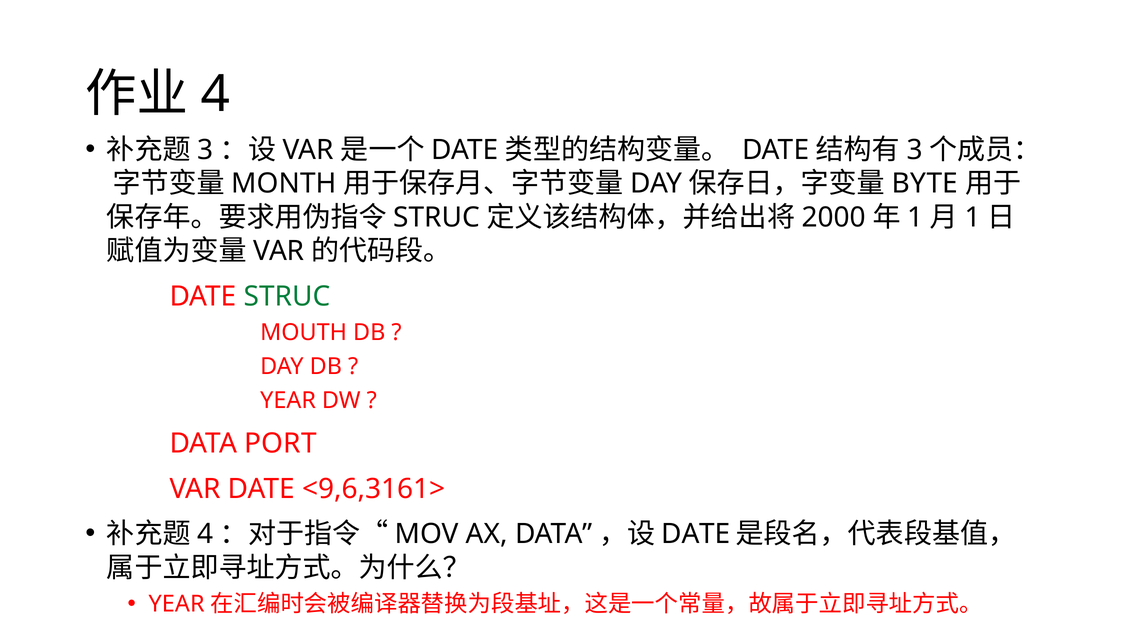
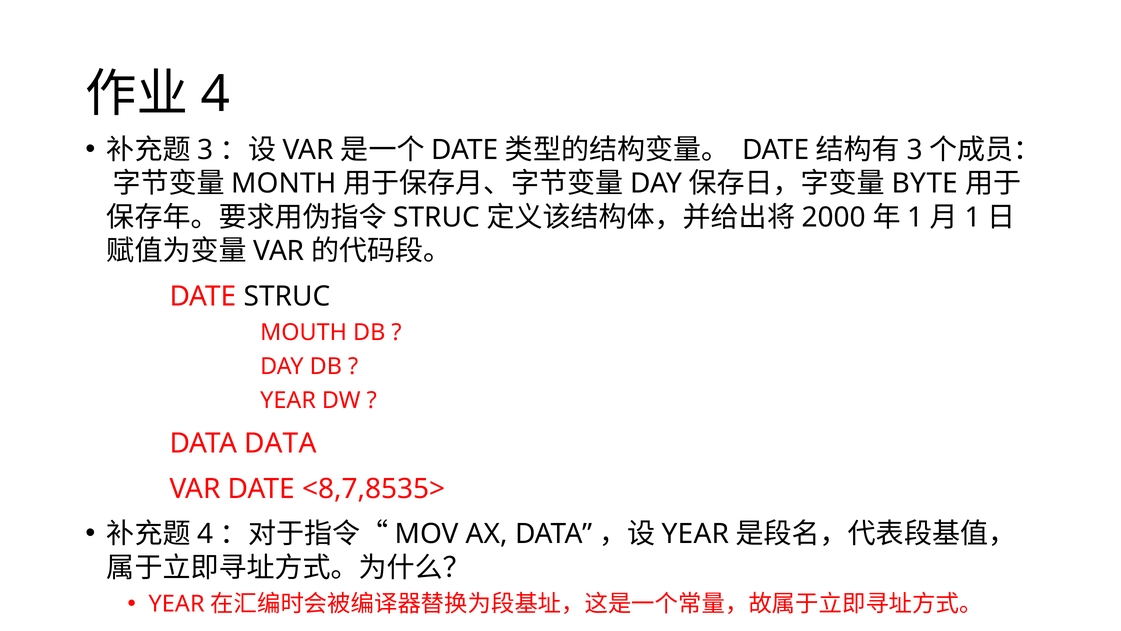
STRUC colour: green -> black (287, 296)
DATA PORT: PORT -> DATA (280, 443)
<9,6,3161>: <9,6,3161> -> <8,7,8535> (374, 488)
DATE: DATE -> YEAR (696, 534)
